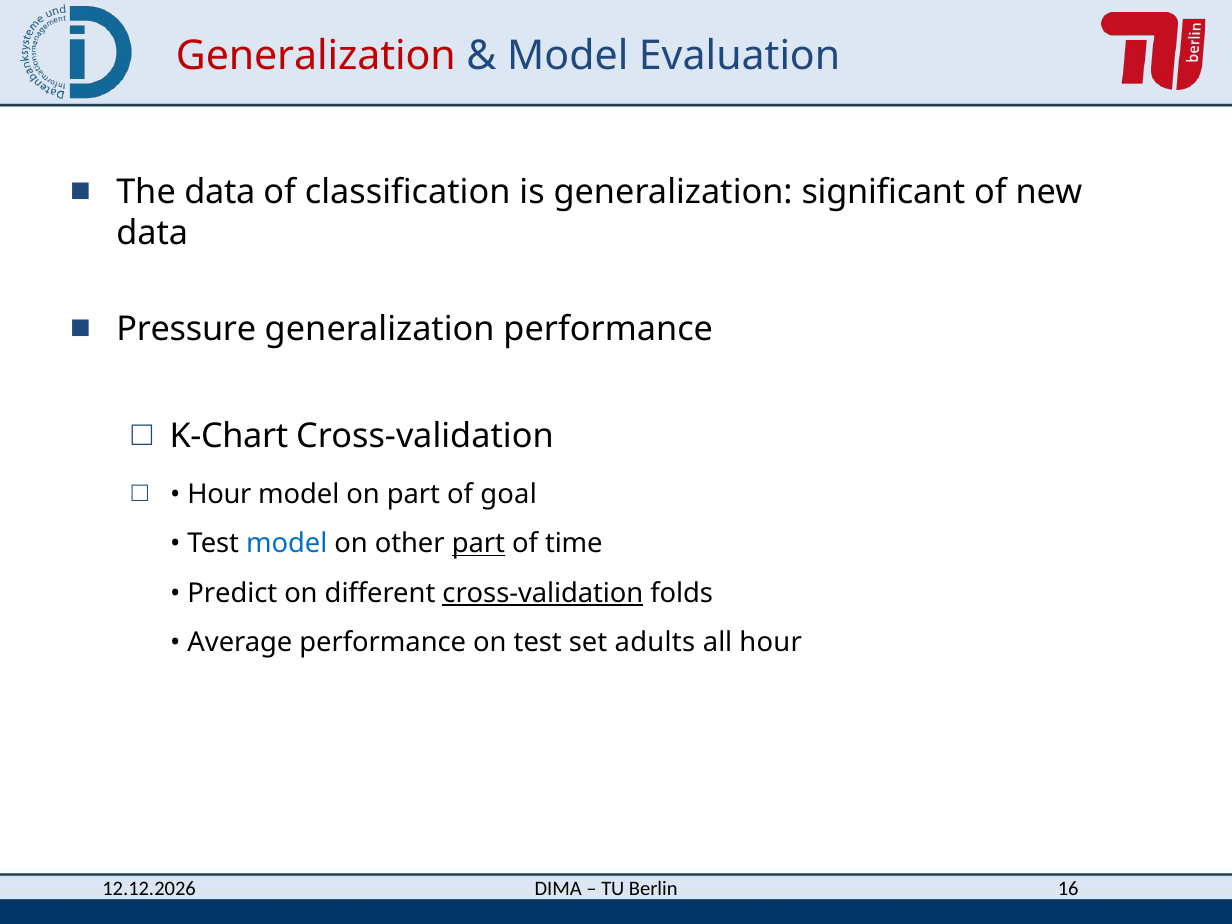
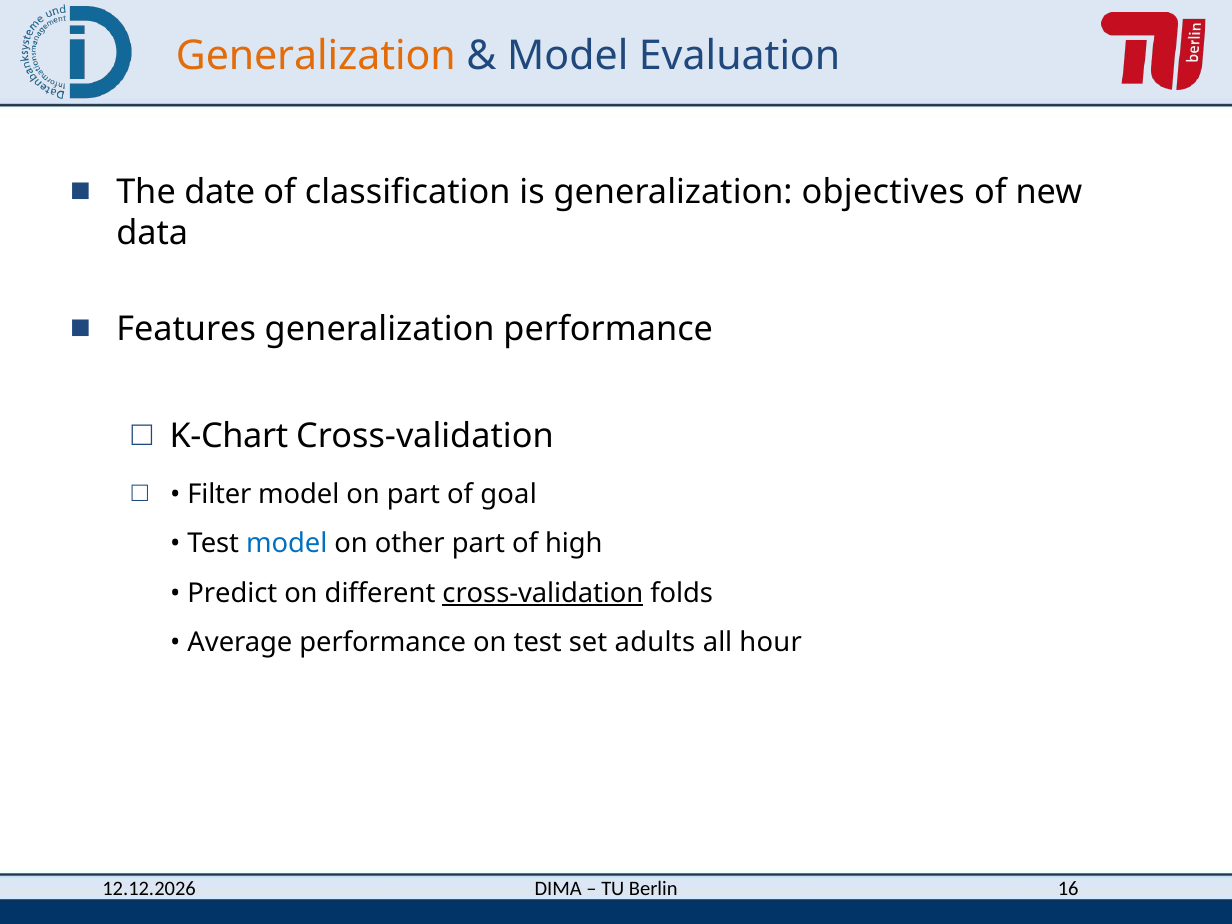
Generalization colour: red -> orange (316, 56)
The data: data -> date (220, 193)
significant: significant -> objectives (883, 193)
Pressure: Pressure -> Features (186, 329)
Hour: Hour -> Filter (219, 495)
part underline: present -> none (478, 544)
time: time -> high (574, 544)
